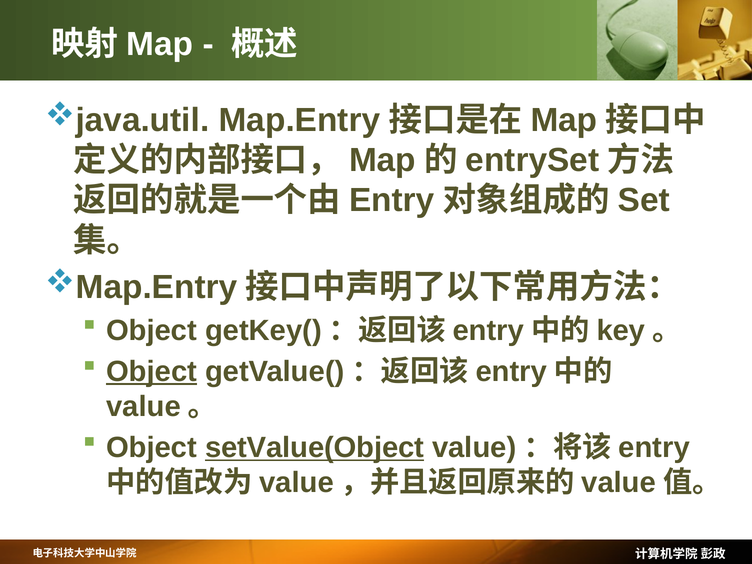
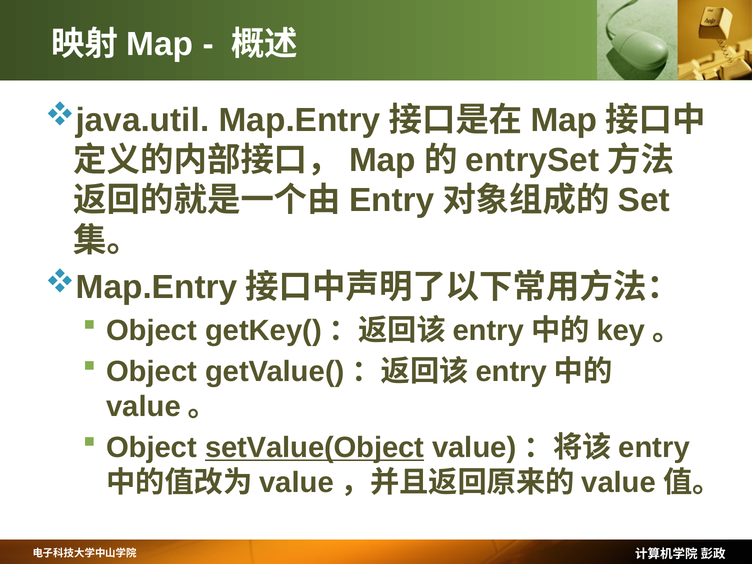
Object underline: present -> none (152, 371)
